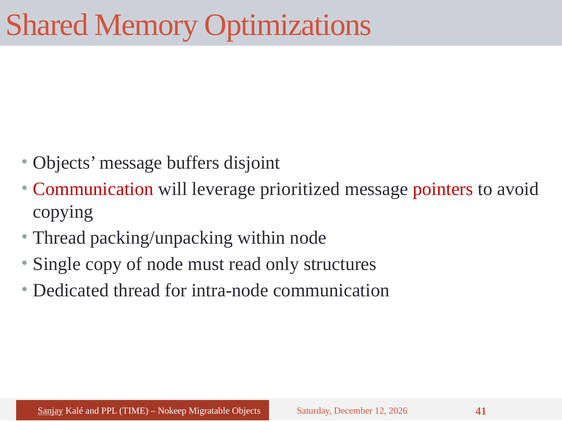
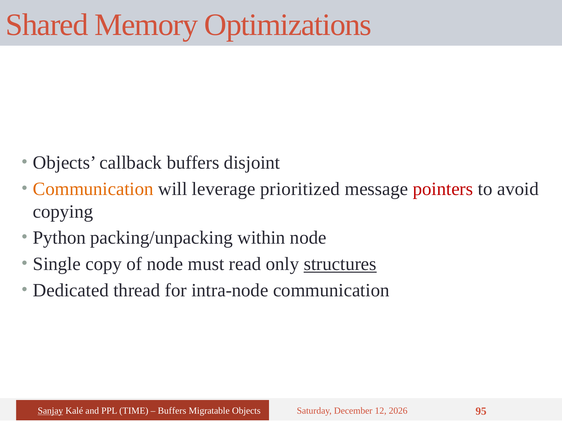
Objects message: message -> callback (131, 163)
Communication colour: red -> orange (93, 189)
Thread: Thread -> Python (59, 238)
structures underline: none -> present (340, 264)
Nokeep: Nokeep -> Buffers (172, 410)
41: 41 -> 95 (481, 411)
